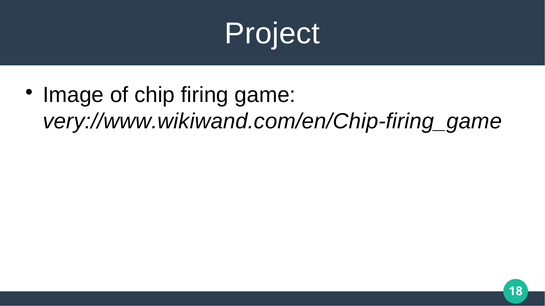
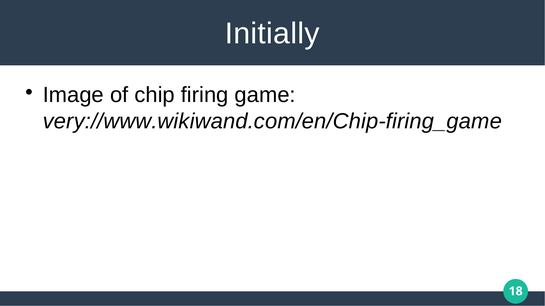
Project: Project -> Initially (272, 34)
